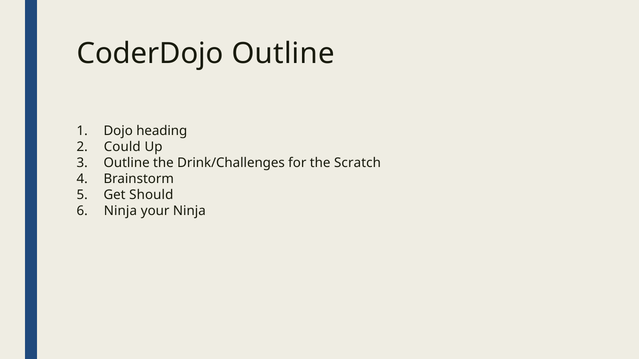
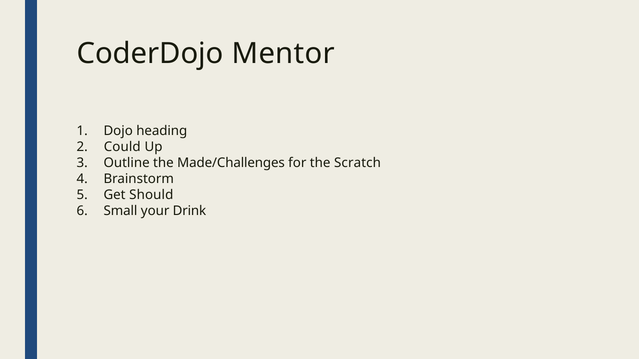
CoderDojo Outline: Outline -> Mentor (283, 54)
Drink/Challenges: Drink/Challenges -> Made/Challenges (231, 163)
Ninja: Ninja -> Small (120, 211)
your Ninja: Ninja -> Drink (189, 211)
